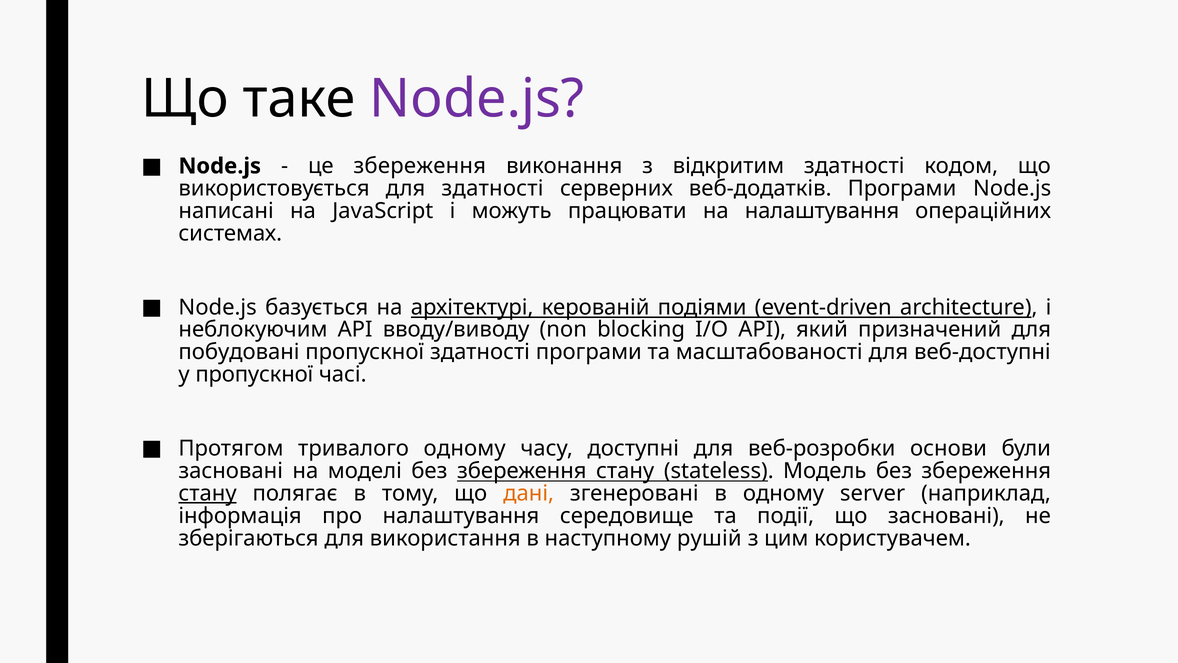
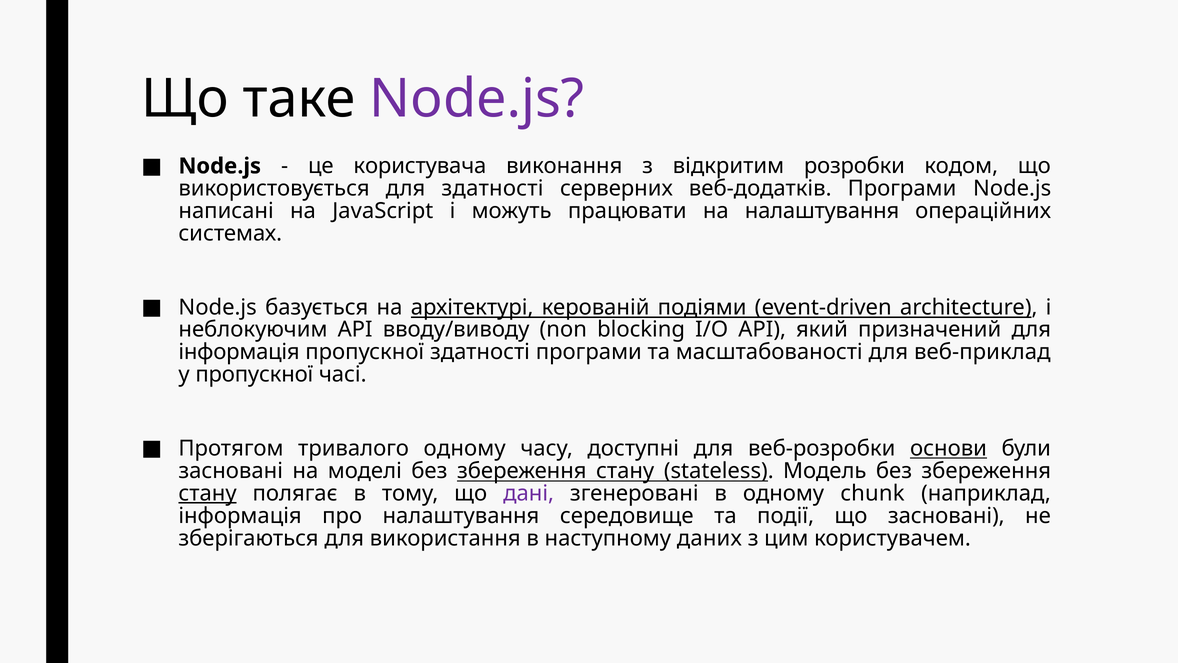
це збереження: збереження -> користувача (420, 166)
відкритим здатності: здатності -> розробки (854, 166)
побудовані: побудовані -> інформація (239, 352)
веб-доступні: веб-доступні -> веб-приклад (982, 352)
основи underline: none -> present (949, 448)
дані colour: orange -> purple (529, 493)
server: server -> chunk (872, 493)
рушій: рушій -> даних (709, 538)
